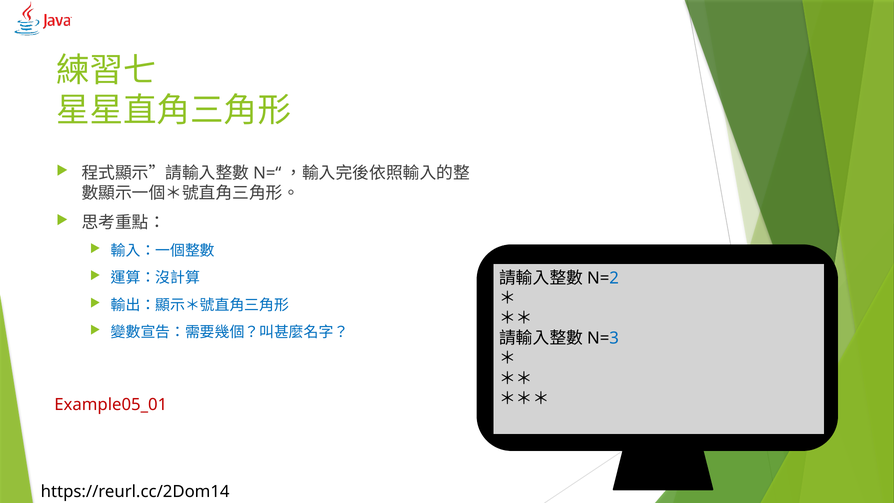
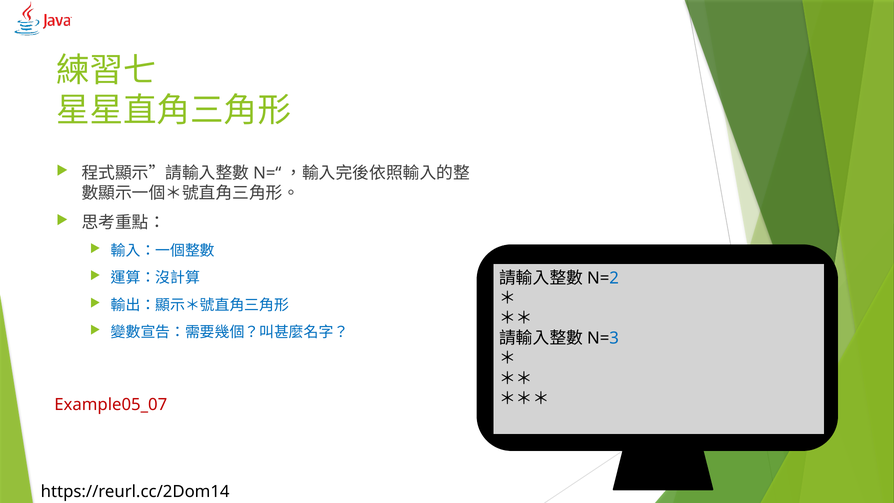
Example05_01: Example05_01 -> Example05_07 (111, 405)
